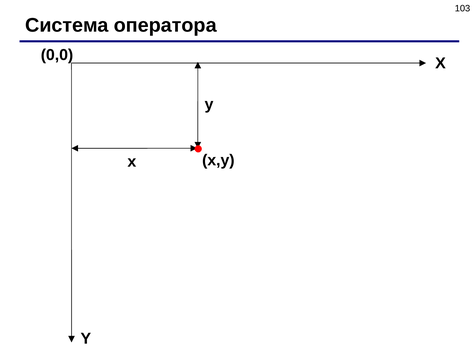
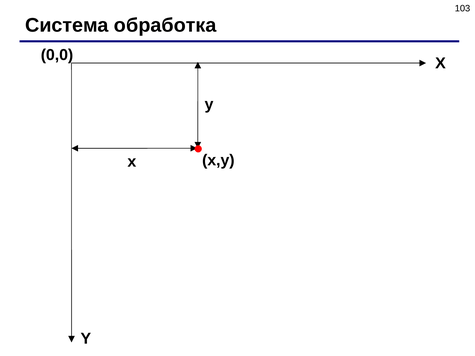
оператора: оператора -> обработка (165, 25)
